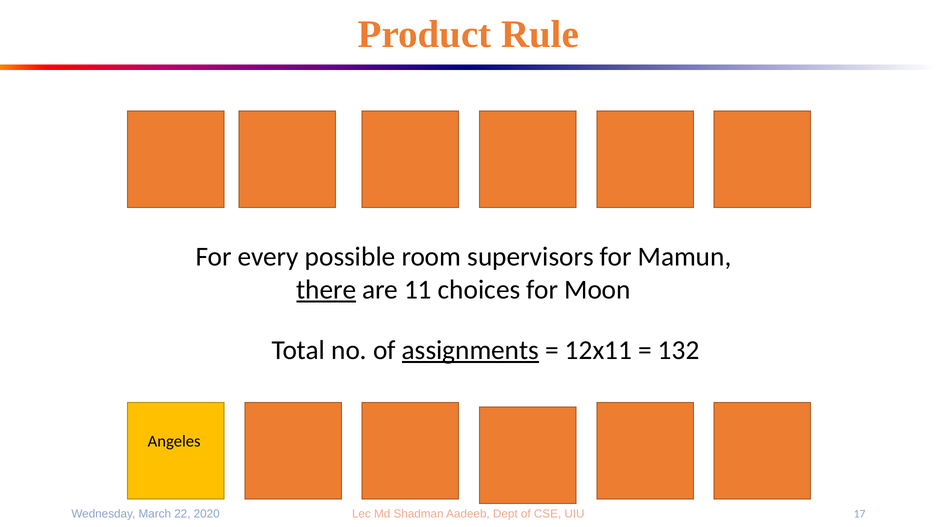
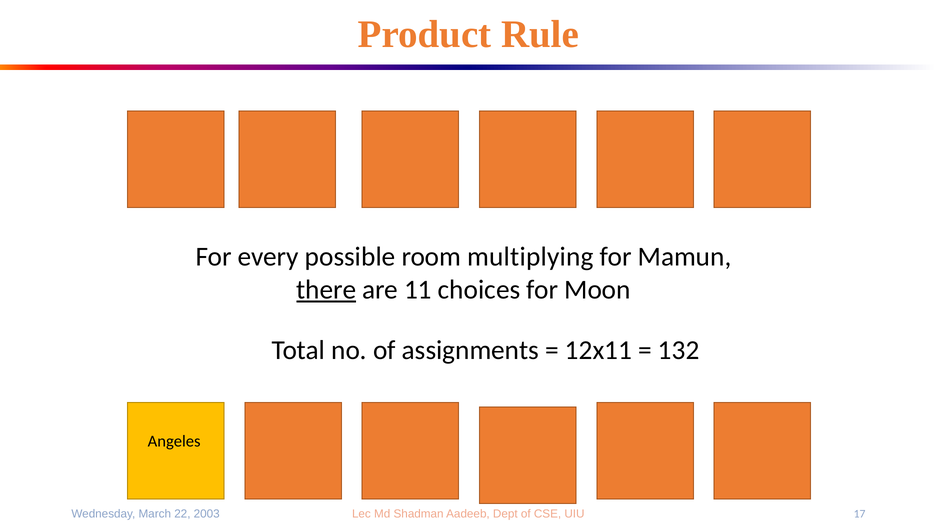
supervisors: supervisors -> multiplying (531, 257)
assignments underline: present -> none (470, 350)
2020: 2020 -> 2003 (207, 514)
